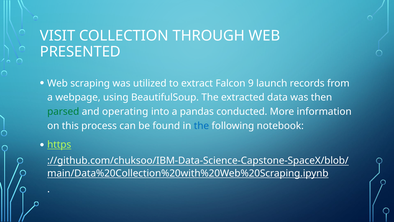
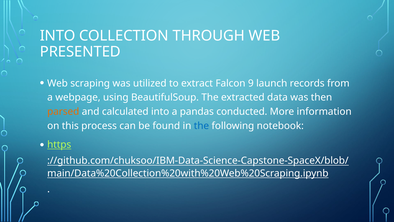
VISIT: VISIT -> INTO (58, 36)
parsed colour: green -> orange (63, 112)
operating: operating -> calculated (125, 112)
